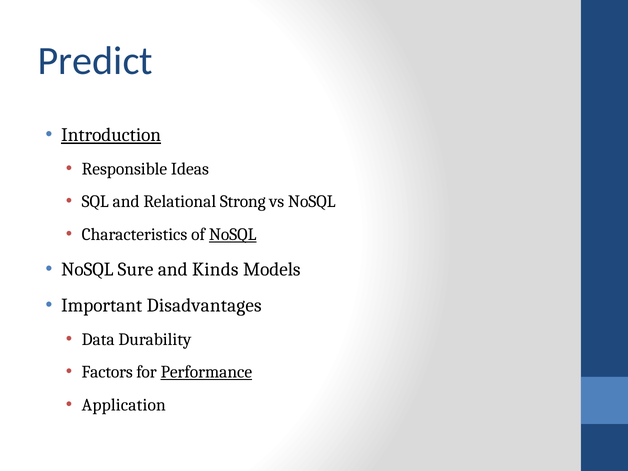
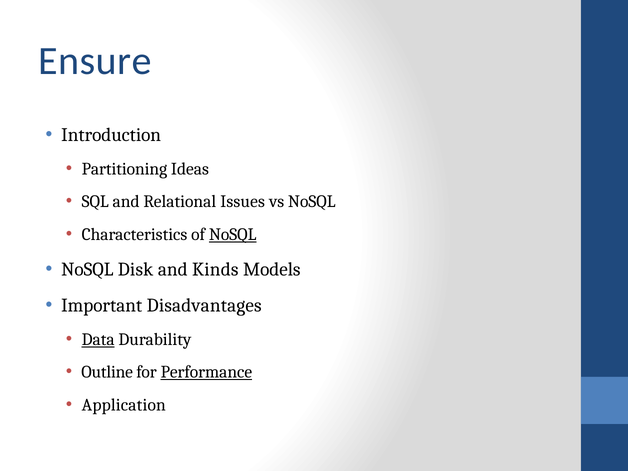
Predict: Predict -> Ensure (95, 61)
Introduction underline: present -> none (111, 135)
Responsible: Responsible -> Partitioning (124, 169)
Strong: Strong -> Issues (243, 202)
Sure: Sure -> Disk (136, 270)
Data underline: none -> present (98, 339)
Factors: Factors -> Outline (107, 372)
